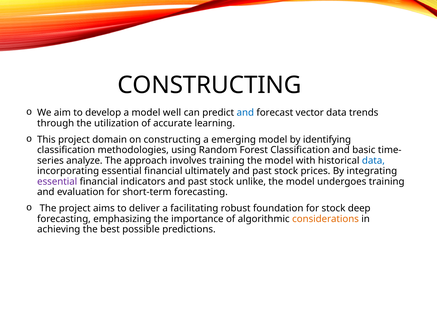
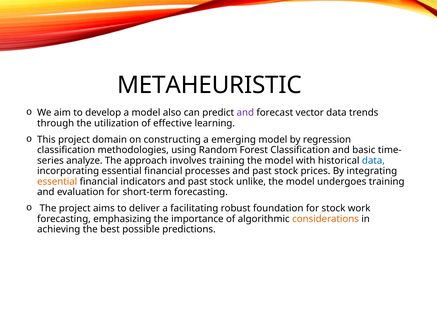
CONSTRUCTING: CONSTRUCTING -> METAHEURISTIC (209, 85)
well: well -> also (172, 113)
and colour: blue -> purple (245, 113)
accurate: accurate -> effective (173, 123)
identifying: identifying -> regression (327, 140)
ultimately: ultimately -> processes (207, 171)
essential colour: purple -> orange (57, 182)
deep: deep -> work (359, 209)
